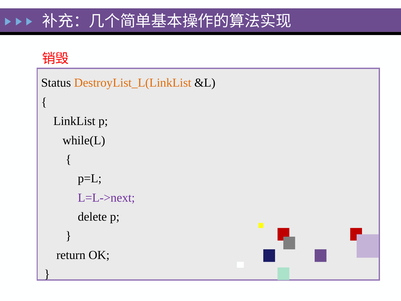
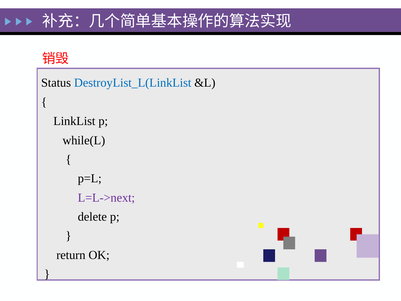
DestroyList_L(LinkList colour: orange -> blue (133, 83)
